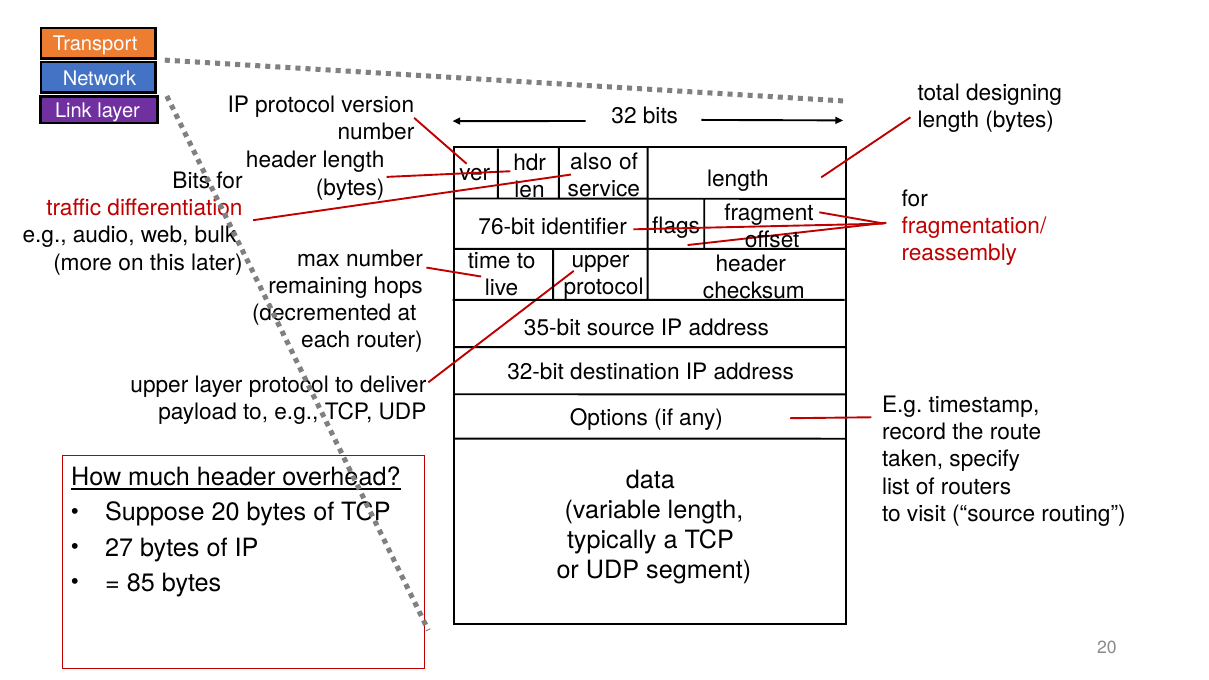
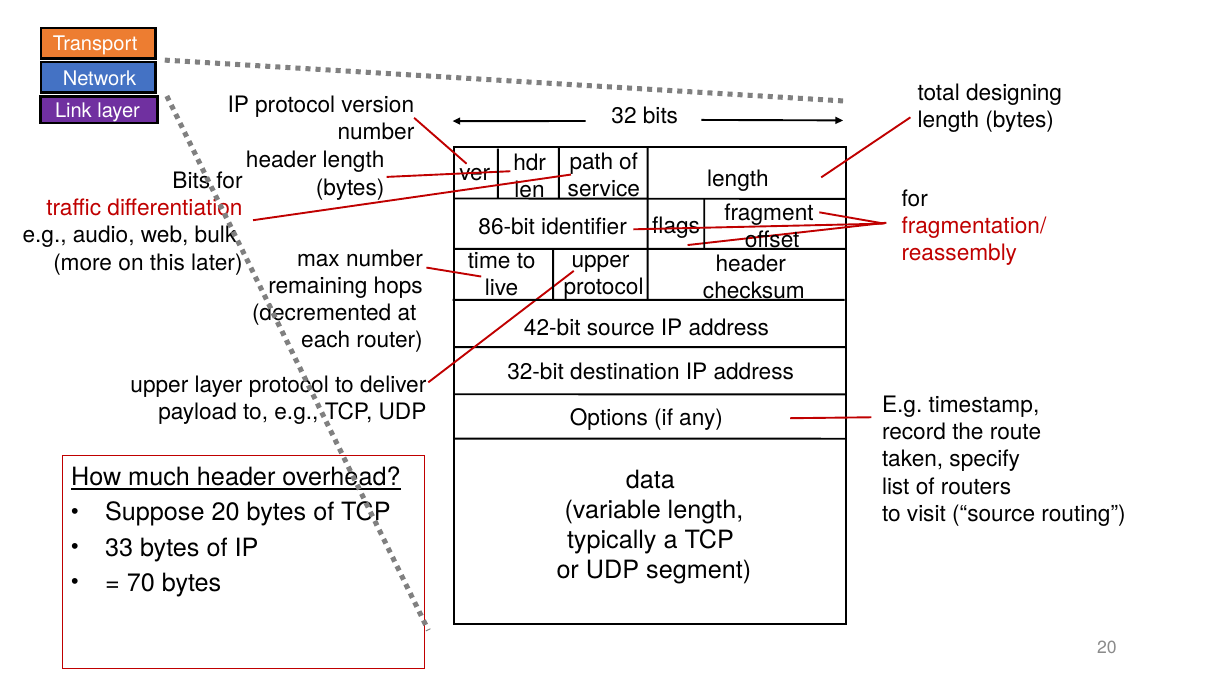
also: also -> path (591, 162)
76-bit: 76-bit -> 86-bit (507, 227)
35-bit: 35-bit -> 42-bit (552, 328)
27: 27 -> 33 (119, 548)
85: 85 -> 70 (141, 583)
